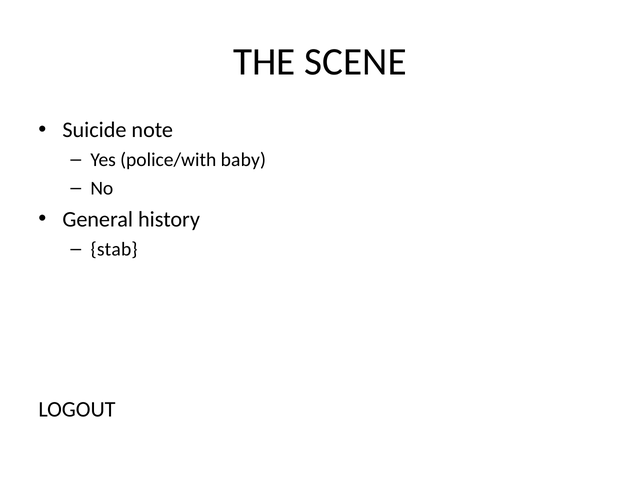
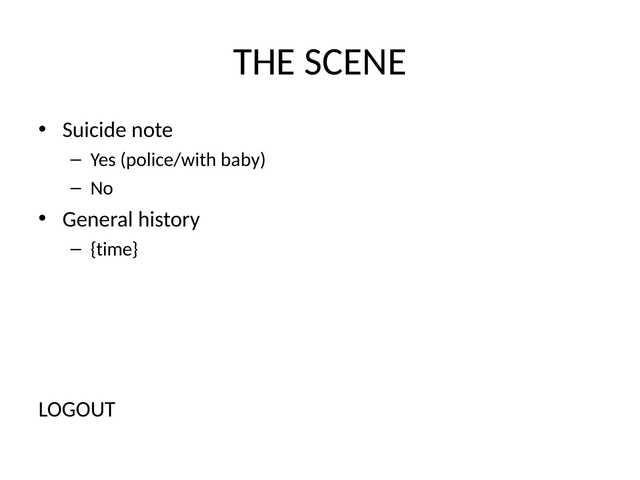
stab: stab -> time (114, 249)
